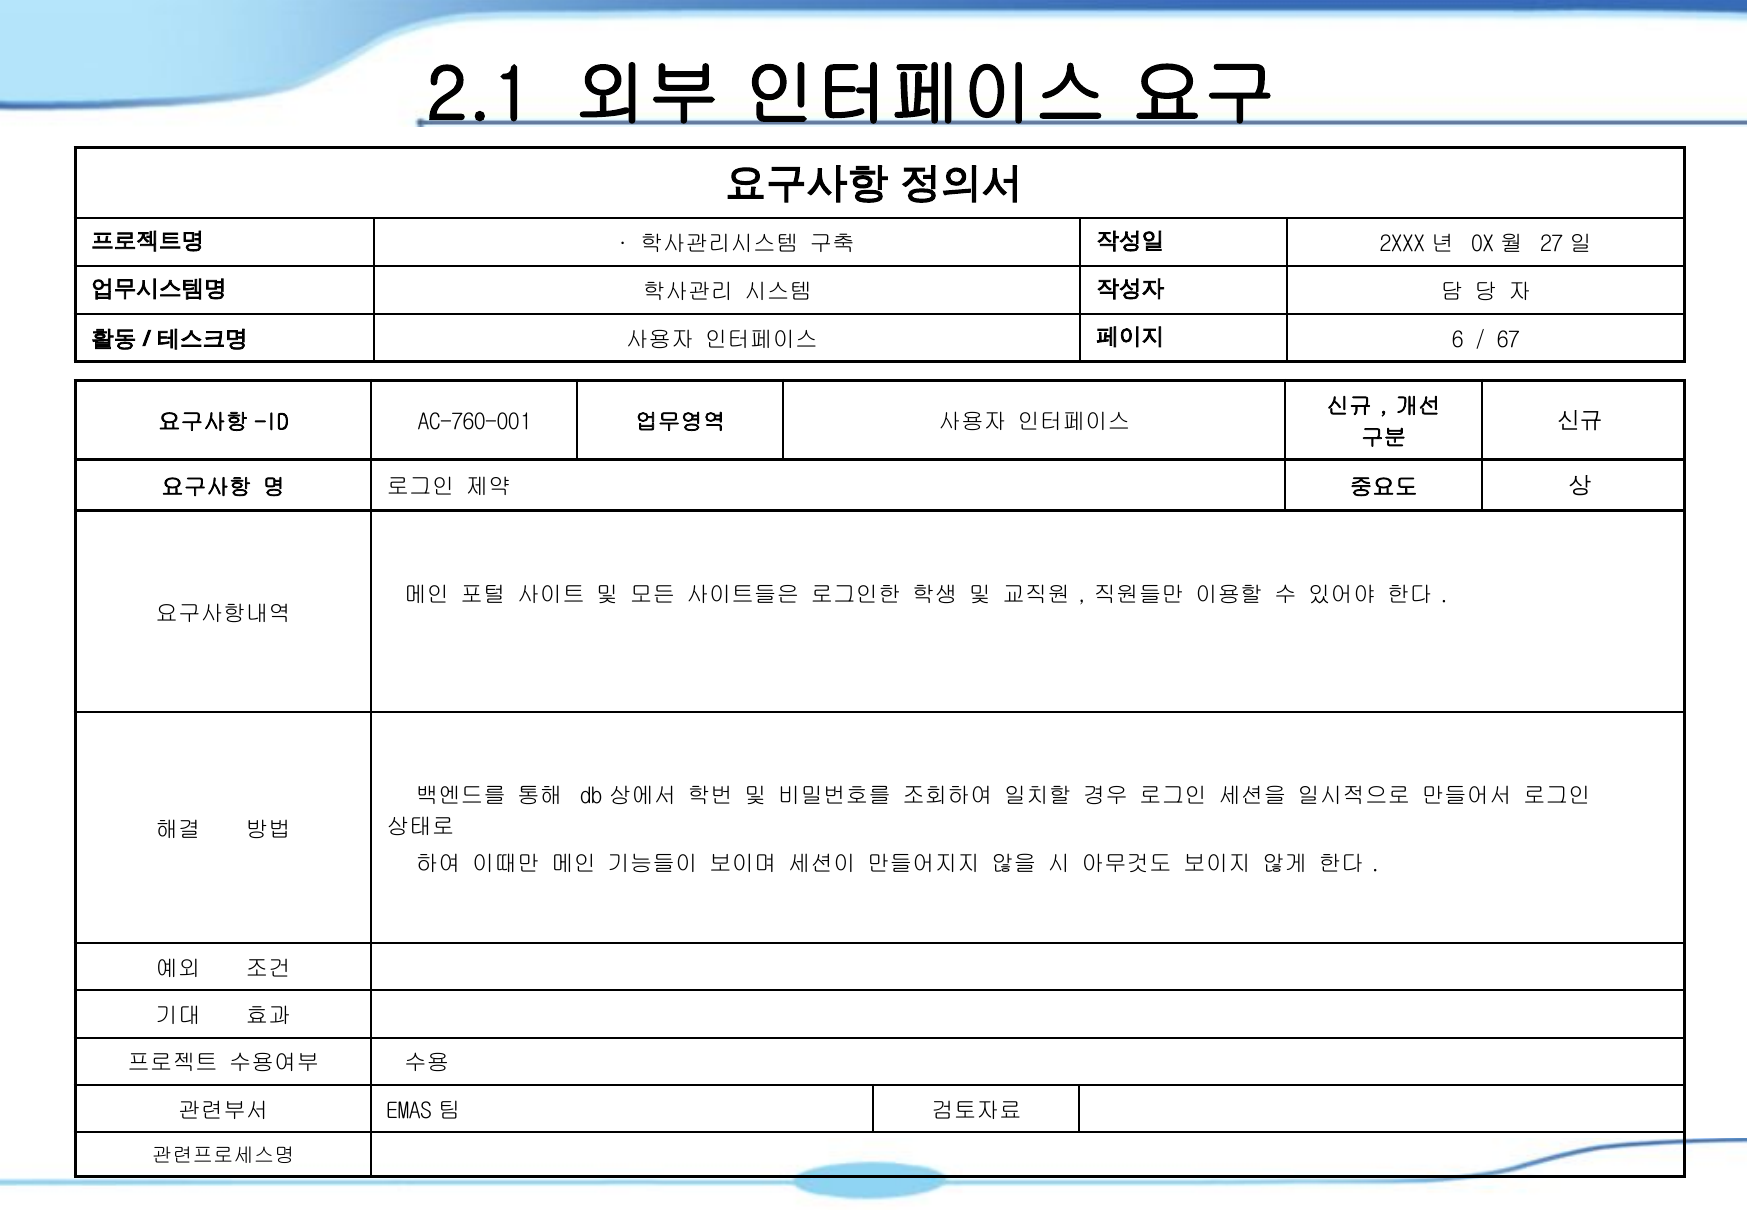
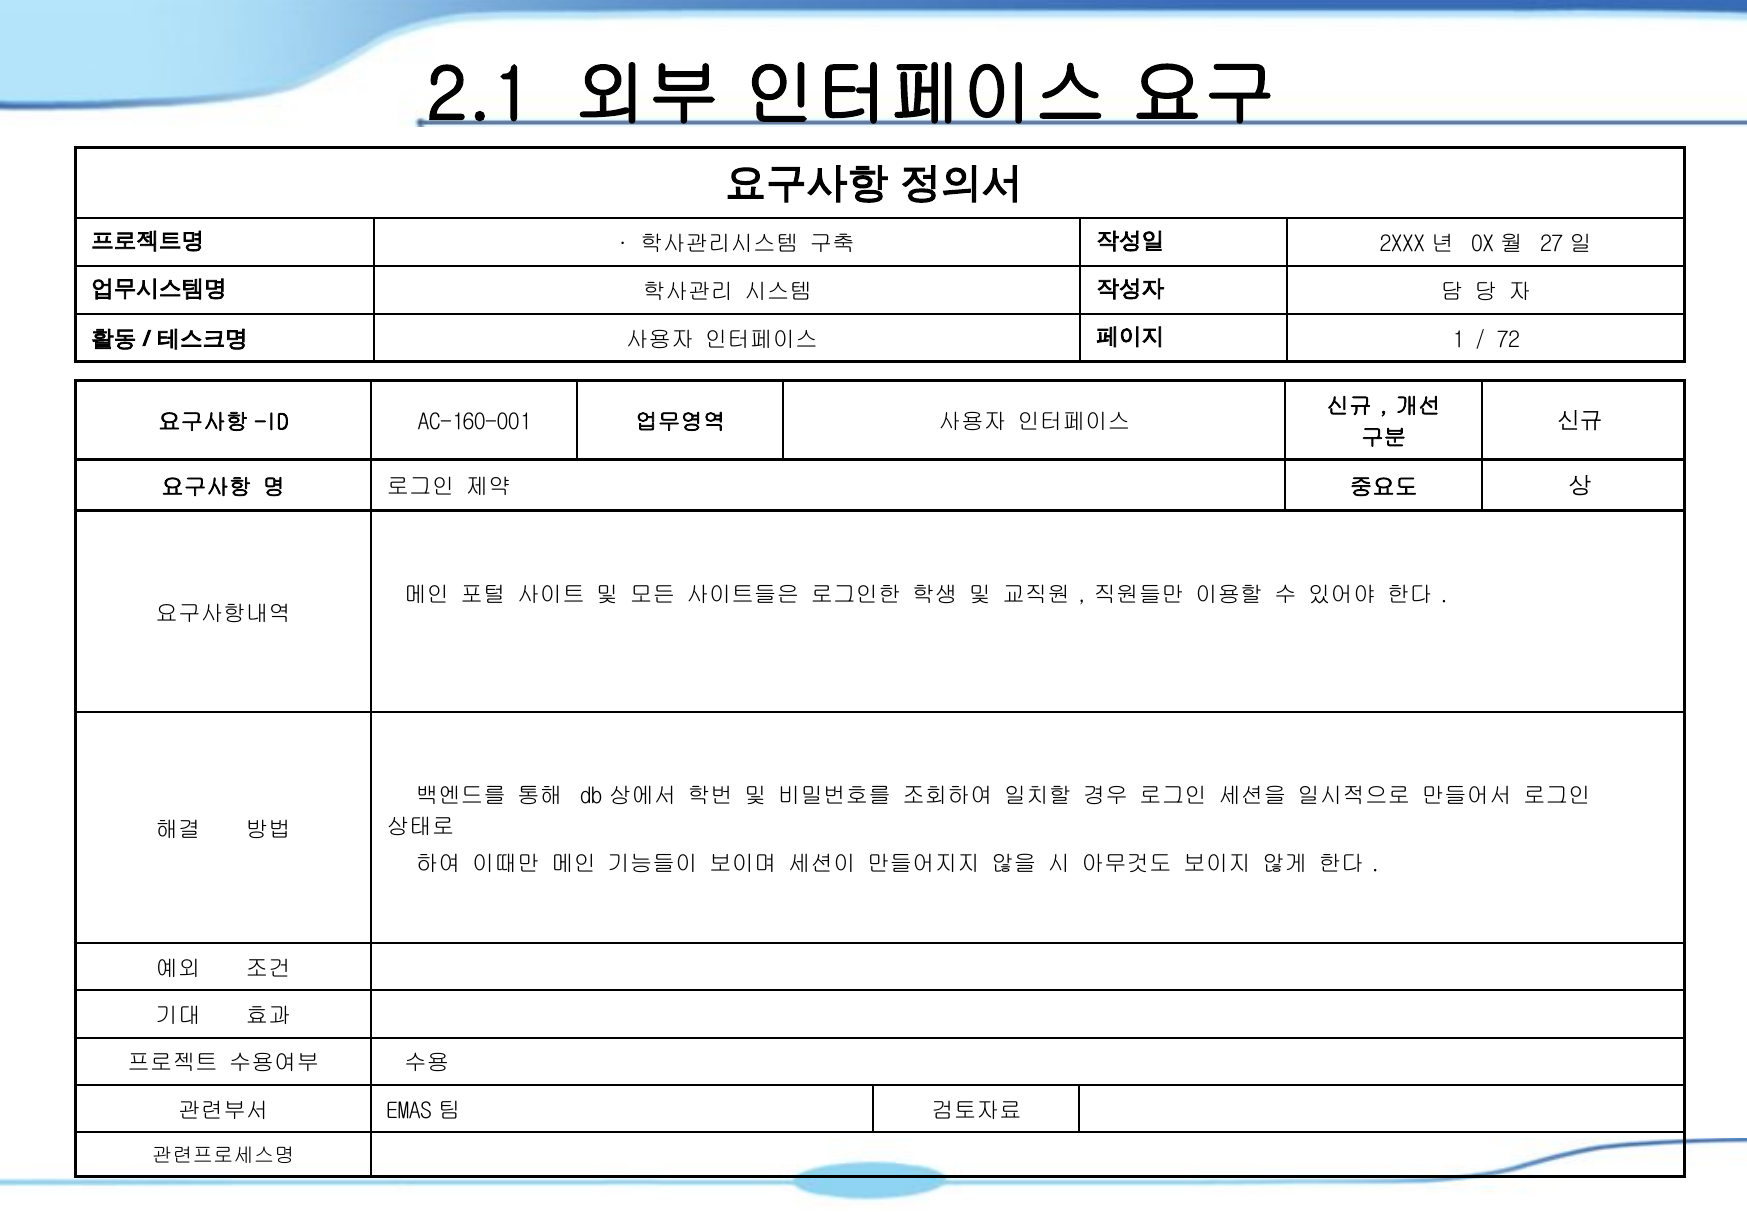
6: 6 -> 1 (1458, 340)
67: 67 -> 72 (1508, 340)
AC-760-001: AC-760-001 -> AC-160-001 (474, 422)
